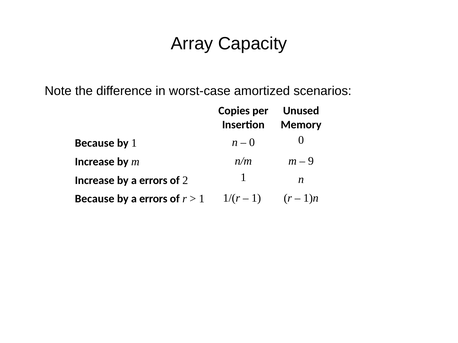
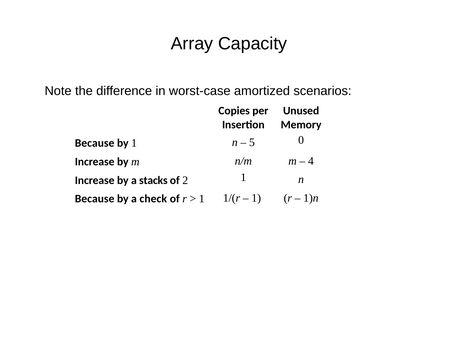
0: 0 -> 5 (252, 143)
9: 9 -> 4 (311, 161)
Increase by a errors: errors -> stacks (153, 181)
errors: errors -> check (153, 199)
